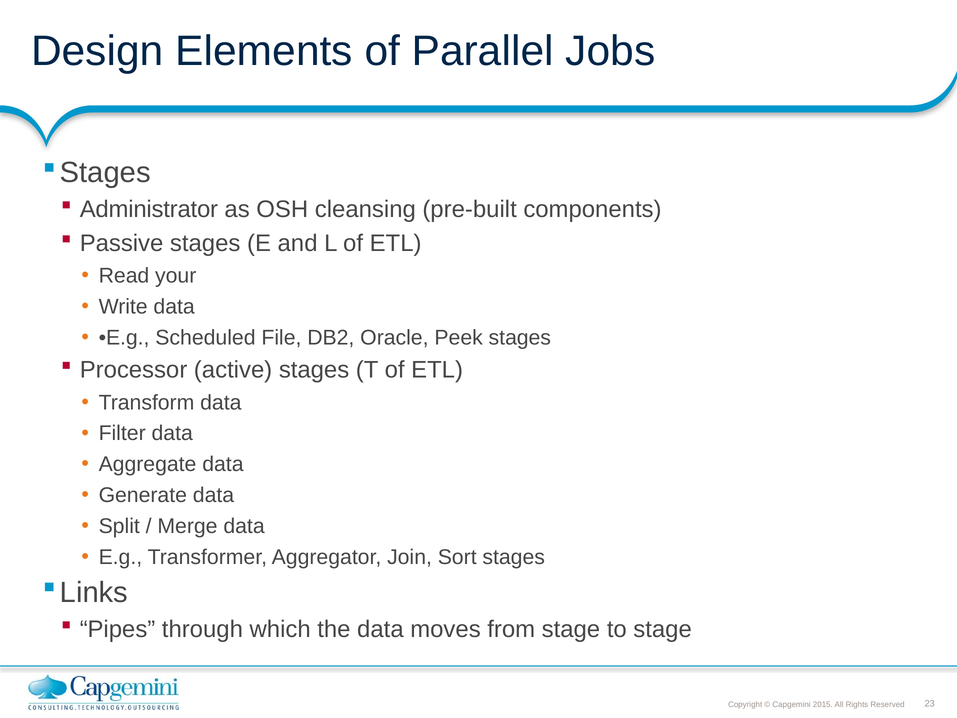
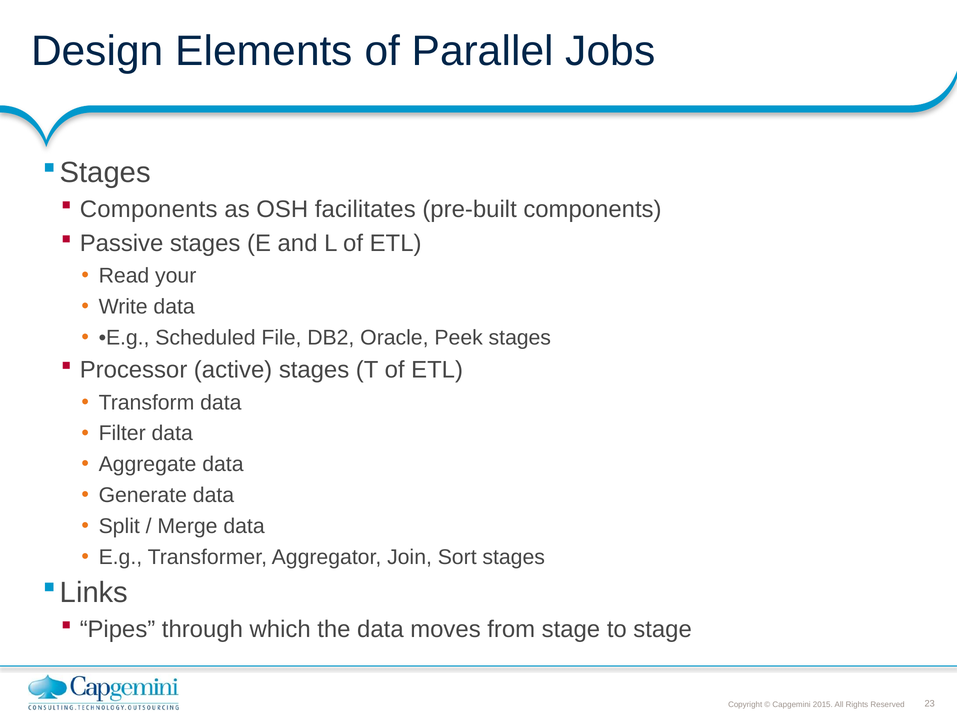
Administrator: Administrator -> Components (149, 210)
cleansing: cleansing -> facilitates (365, 210)
